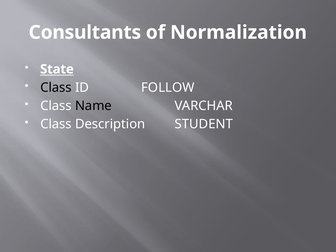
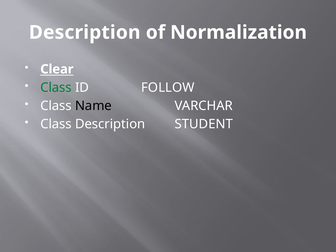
Consultants: Consultants -> Description (85, 32)
State: State -> Clear (57, 69)
Class colour: black -> green (56, 88)
